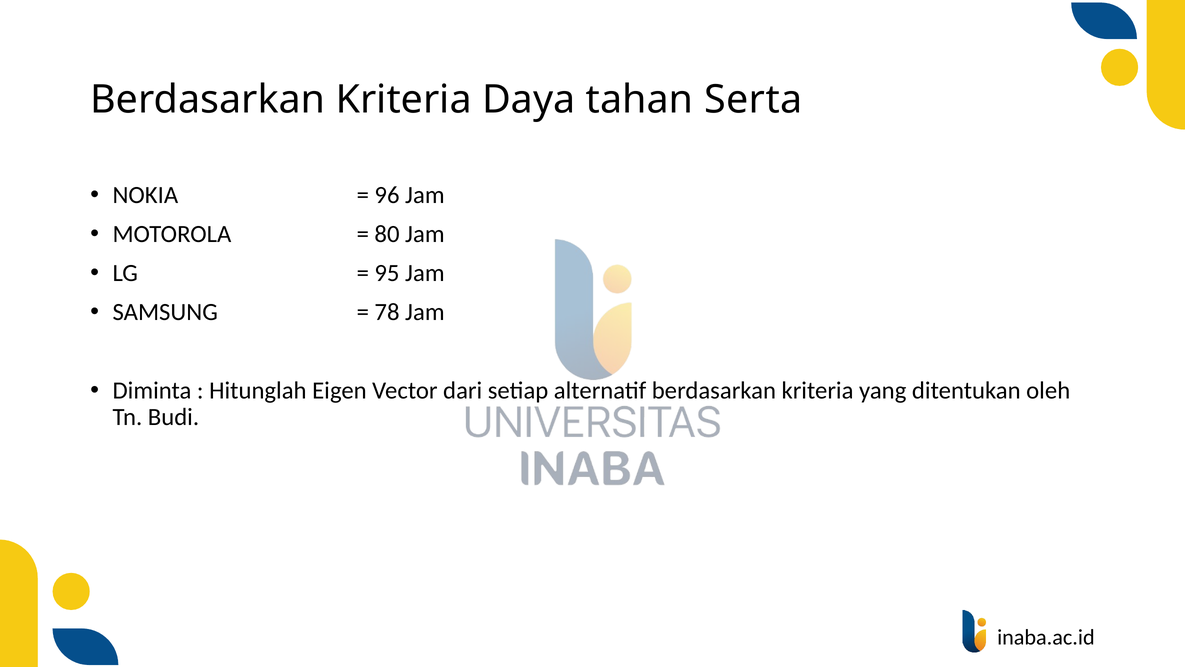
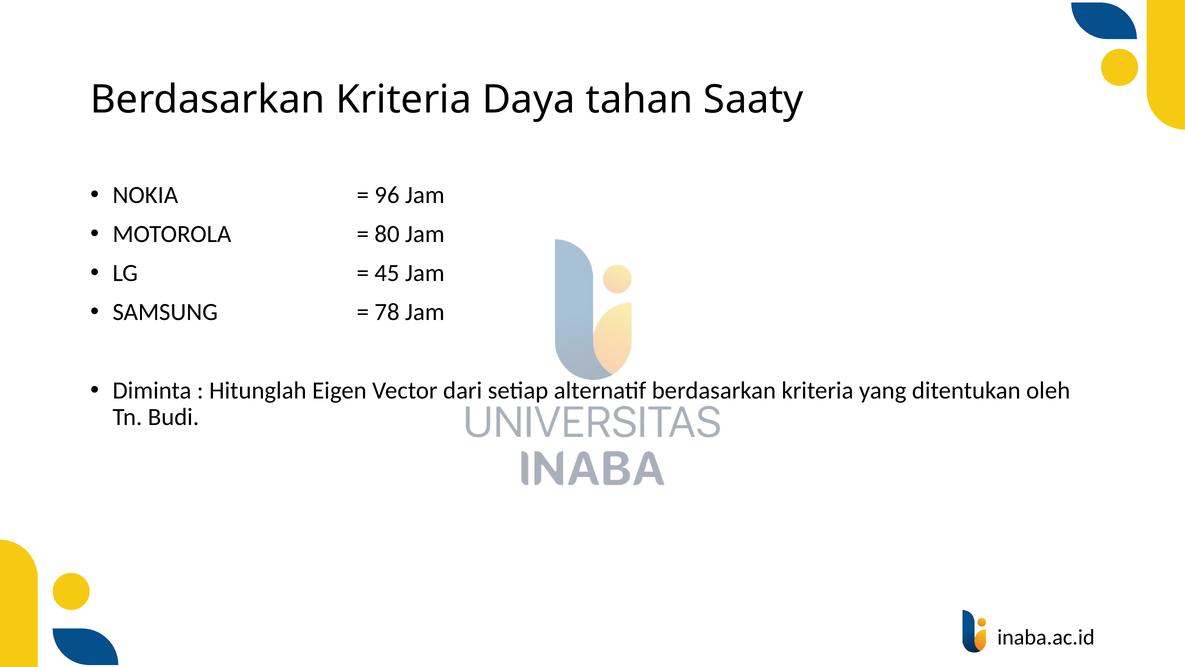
Serta: Serta -> Saaty (753, 100)
95: 95 -> 45 (387, 273)
